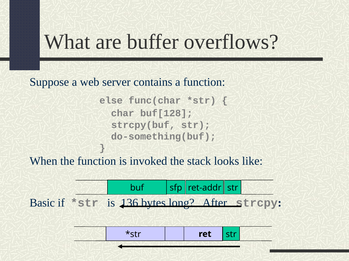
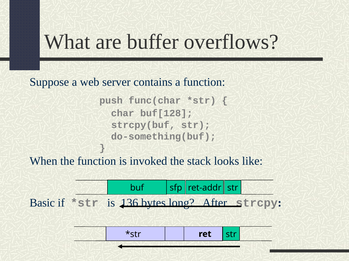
else: else -> push (111, 101)
